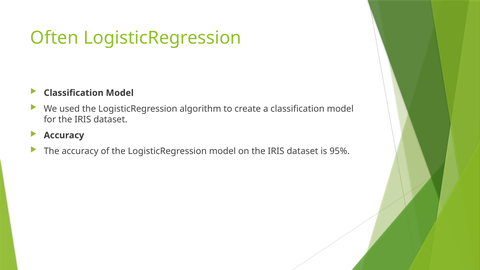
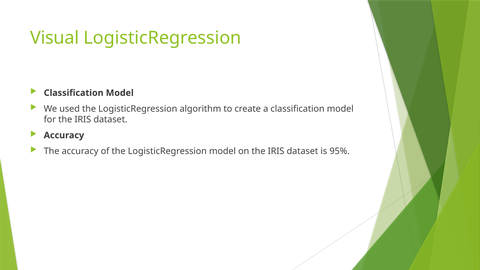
Often: Often -> Visual (55, 38)
